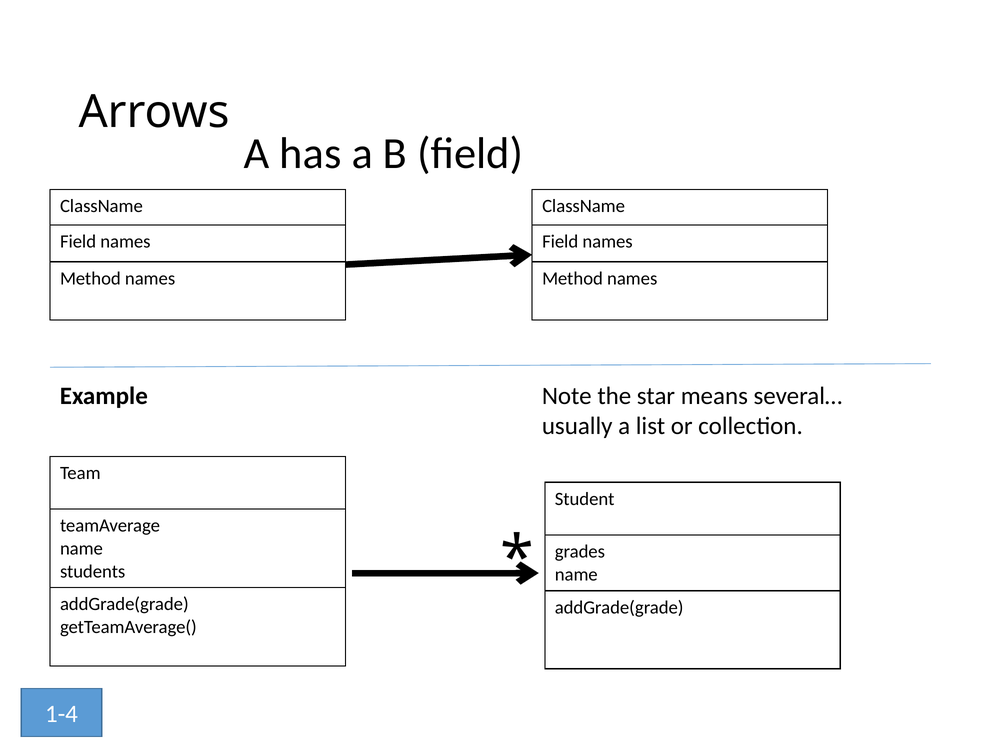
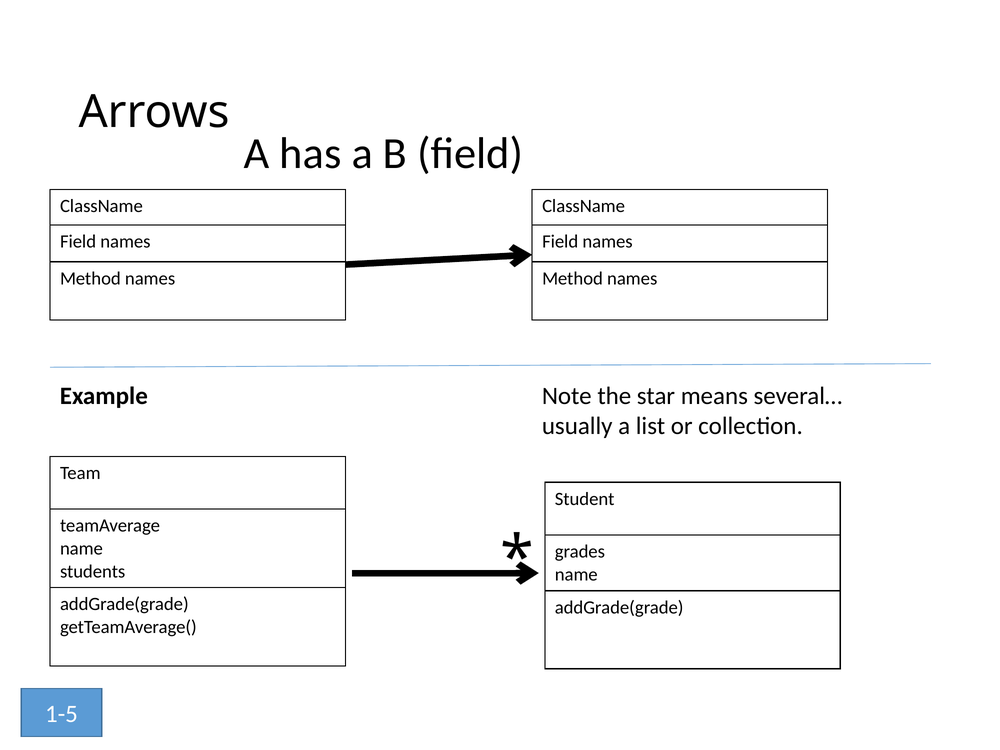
1-4: 1-4 -> 1-5 (61, 714)
